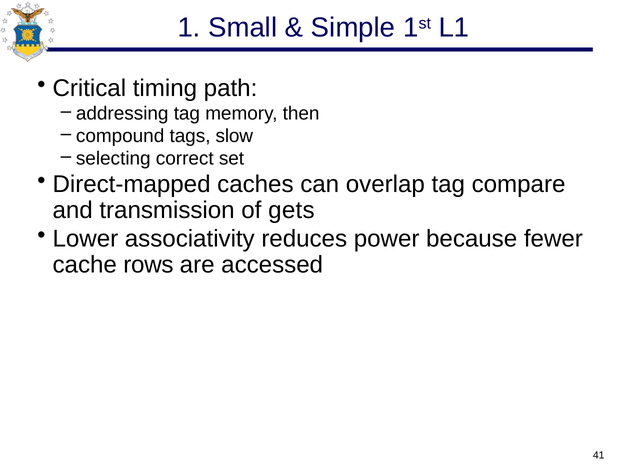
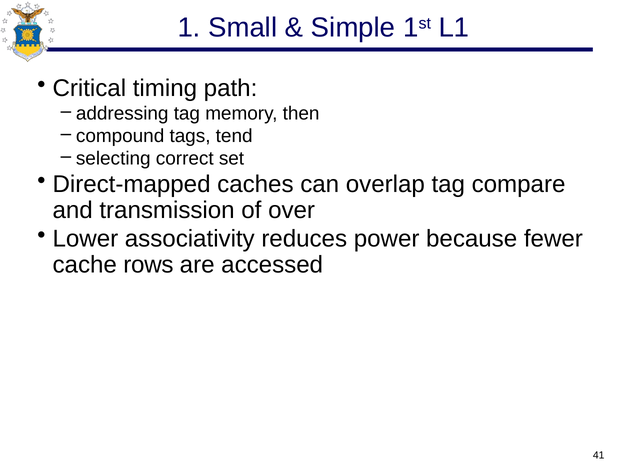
slow: slow -> tend (234, 136)
gets: gets -> over (292, 210)
